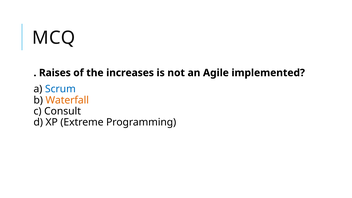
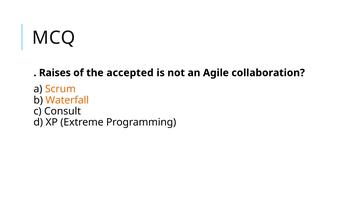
increases: increases -> accepted (130, 73)
implemented: implemented -> collaboration (268, 73)
Scrum colour: blue -> orange (60, 89)
